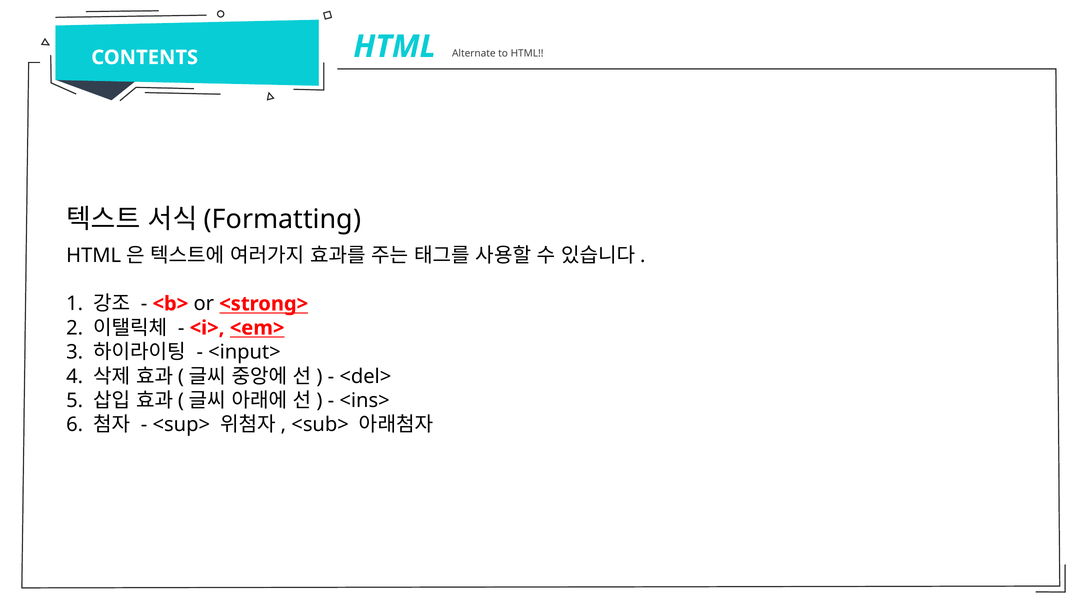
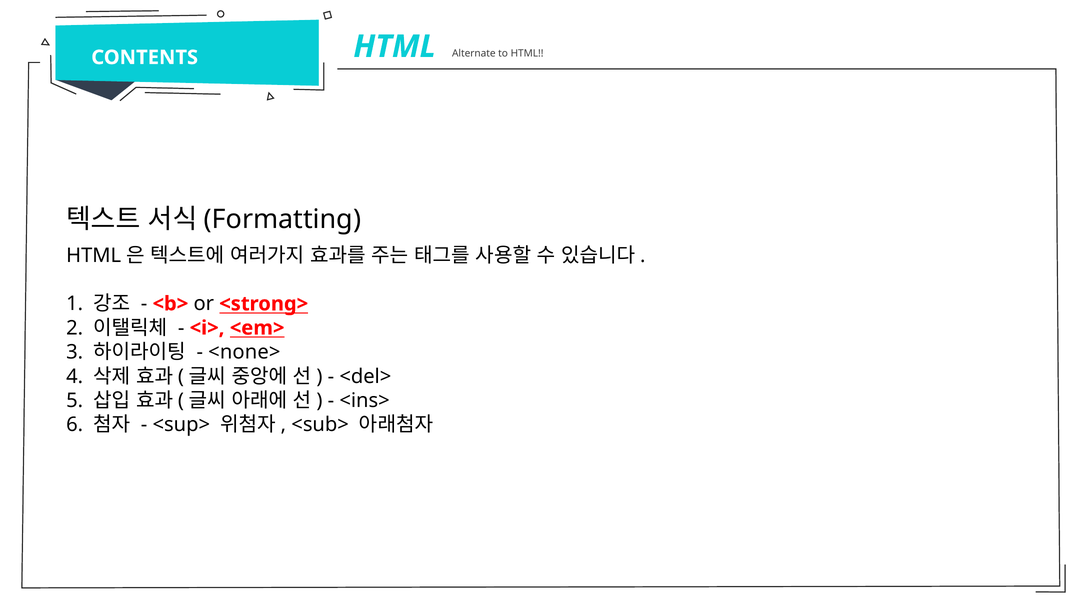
<input>: <input> -> <none> (244, 352)
